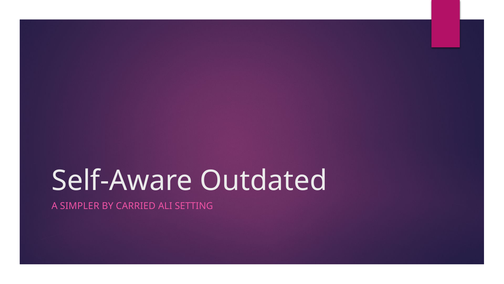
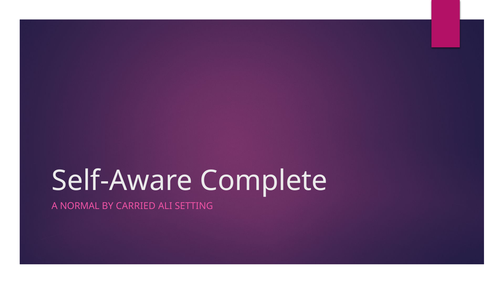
Outdated: Outdated -> Complete (264, 181)
SIMPLER: SIMPLER -> NORMAL (80, 206)
